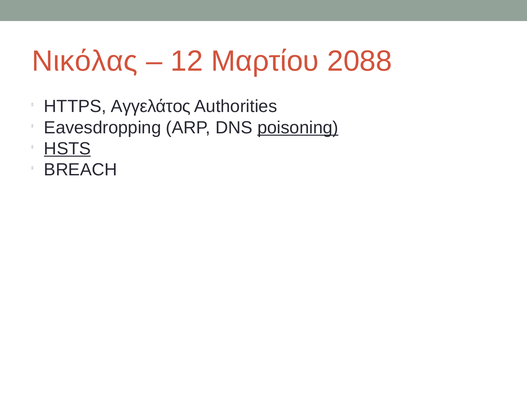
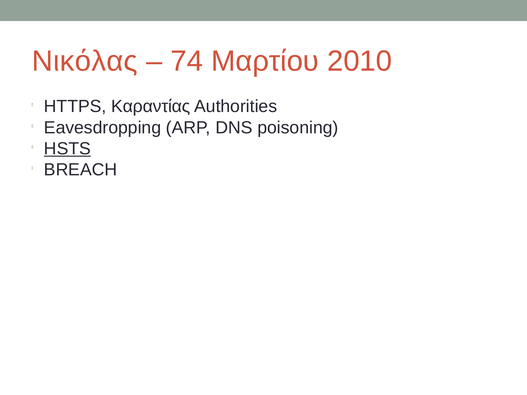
12: 12 -> 74 (187, 61)
2088: 2088 -> 2010 (360, 61)
Αγγελάτος: Αγγελάτος -> Καραντίας (151, 107)
poisoning underline: present -> none (298, 128)
